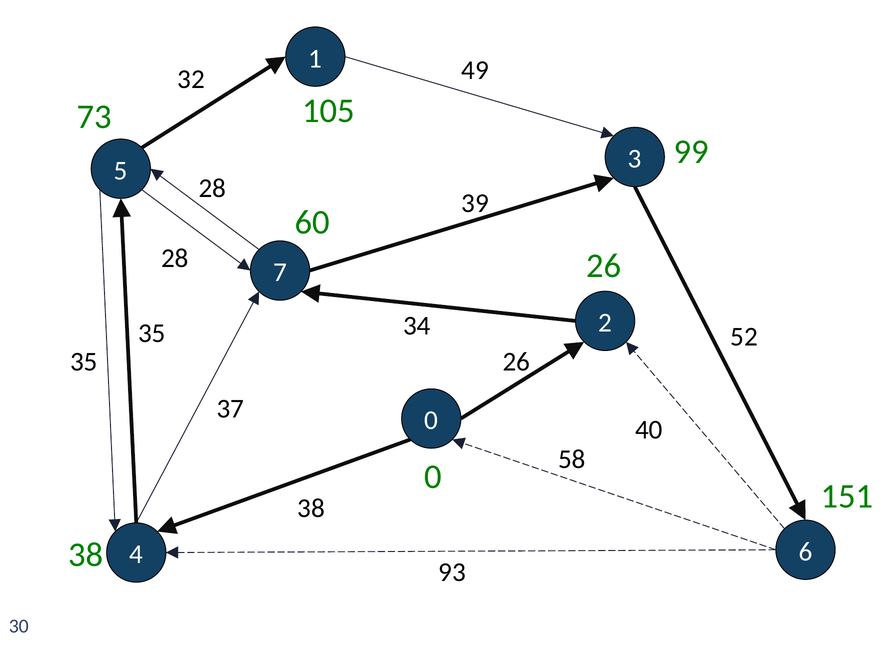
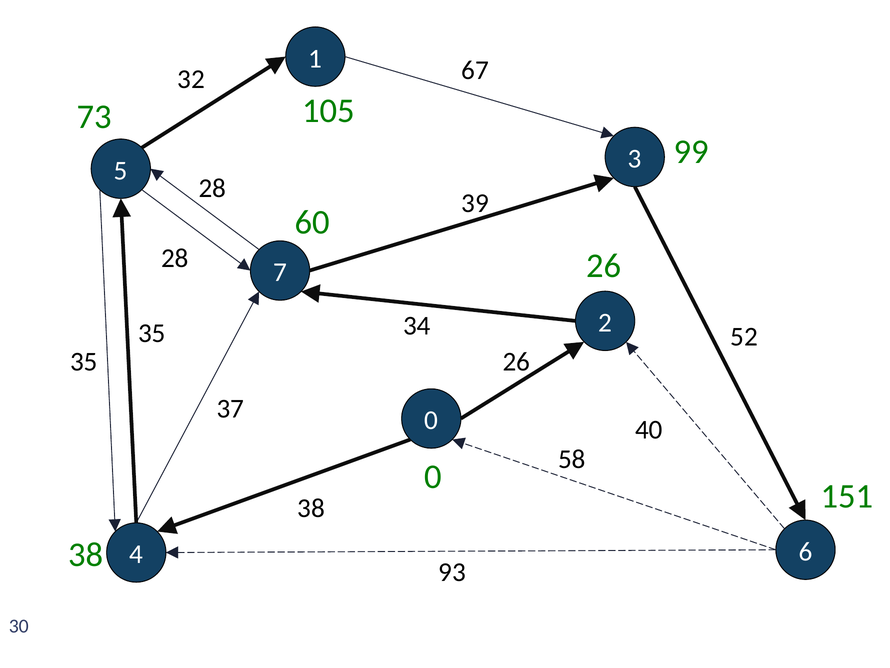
49: 49 -> 67 (475, 70)
